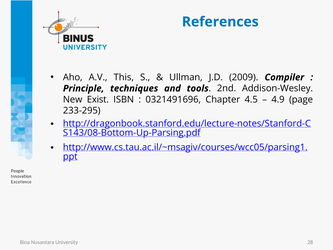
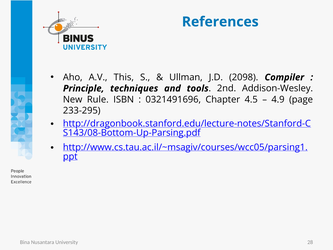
2009: 2009 -> 2098 (244, 77)
Exist: Exist -> Rule (98, 99)
